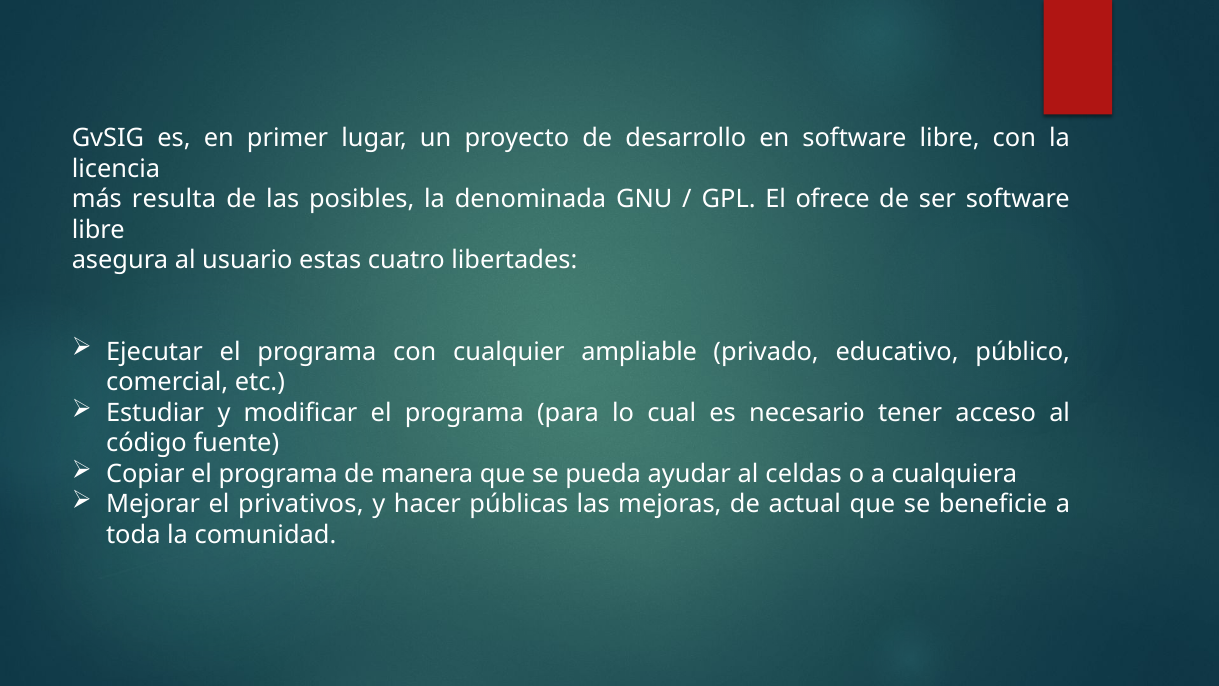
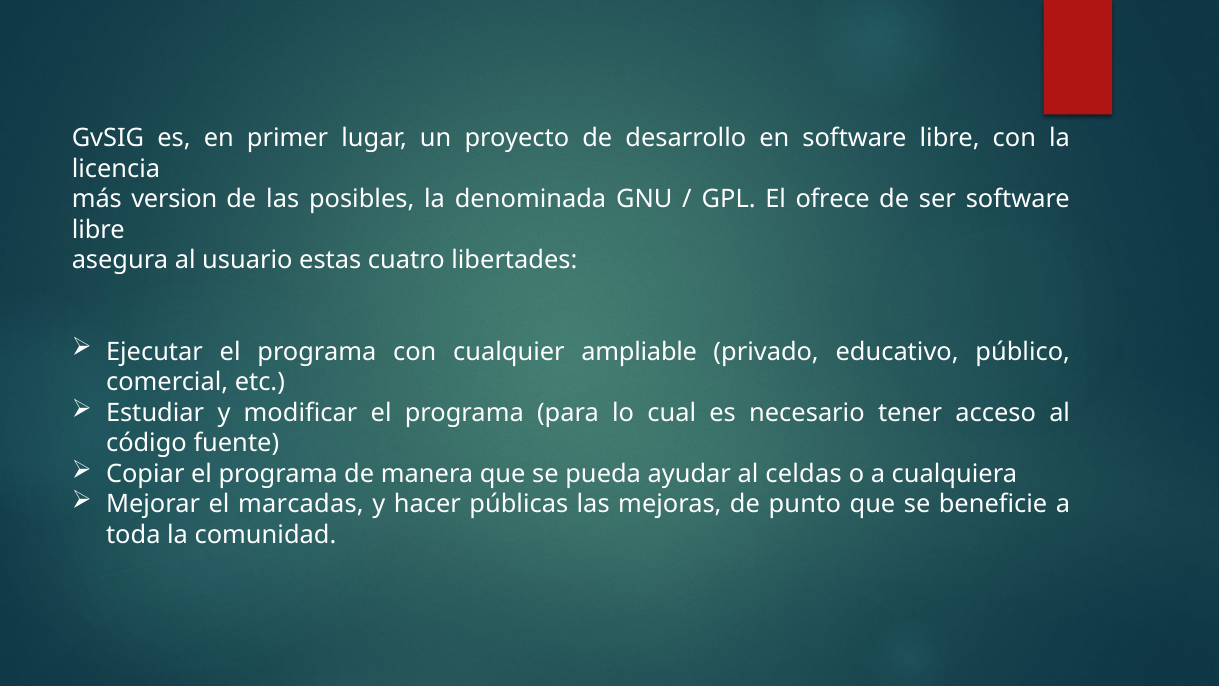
resulta: resulta -> version (174, 199)
privativos: privativos -> marcadas (301, 504)
actual: actual -> punto (805, 504)
